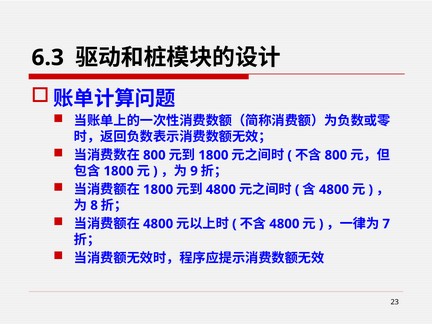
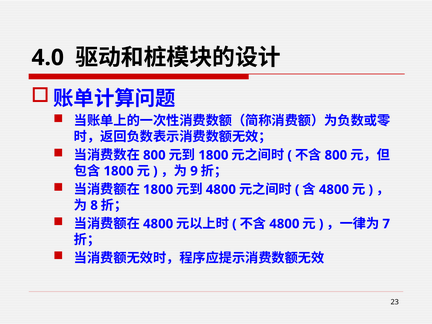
6.3: 6.3 -> 4.0 (48, 58)
